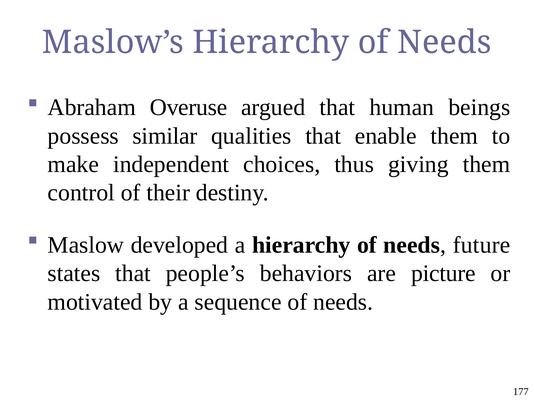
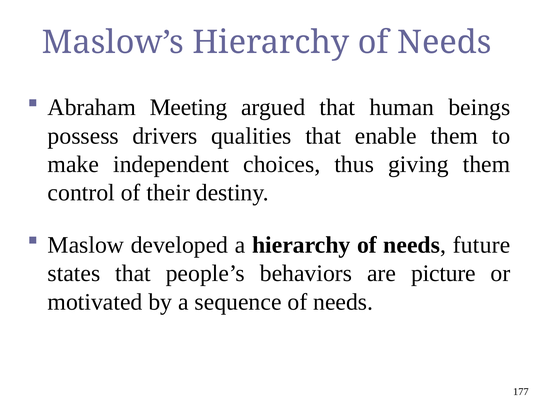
Overuse: Overuse -> Meeting (189, 108)
similar: similar -> drivers (165, 136)
